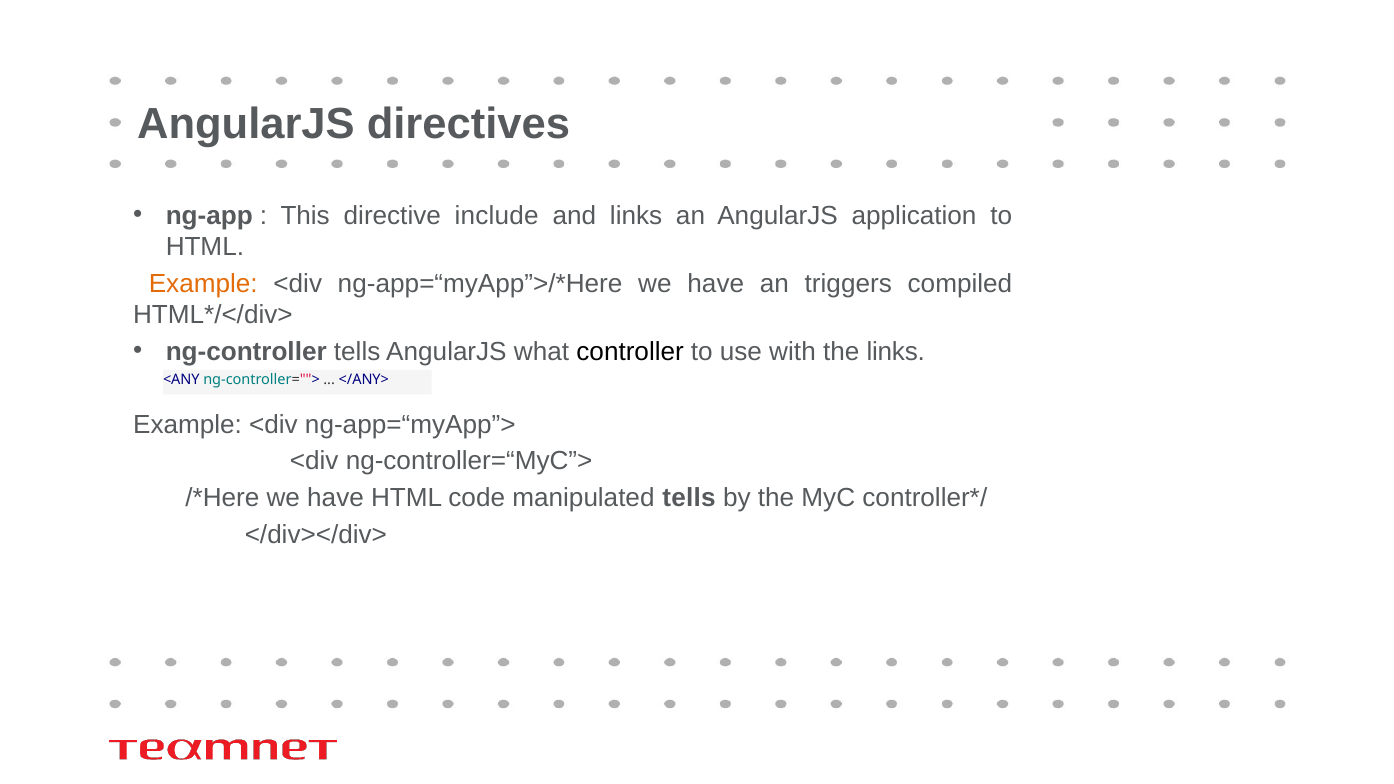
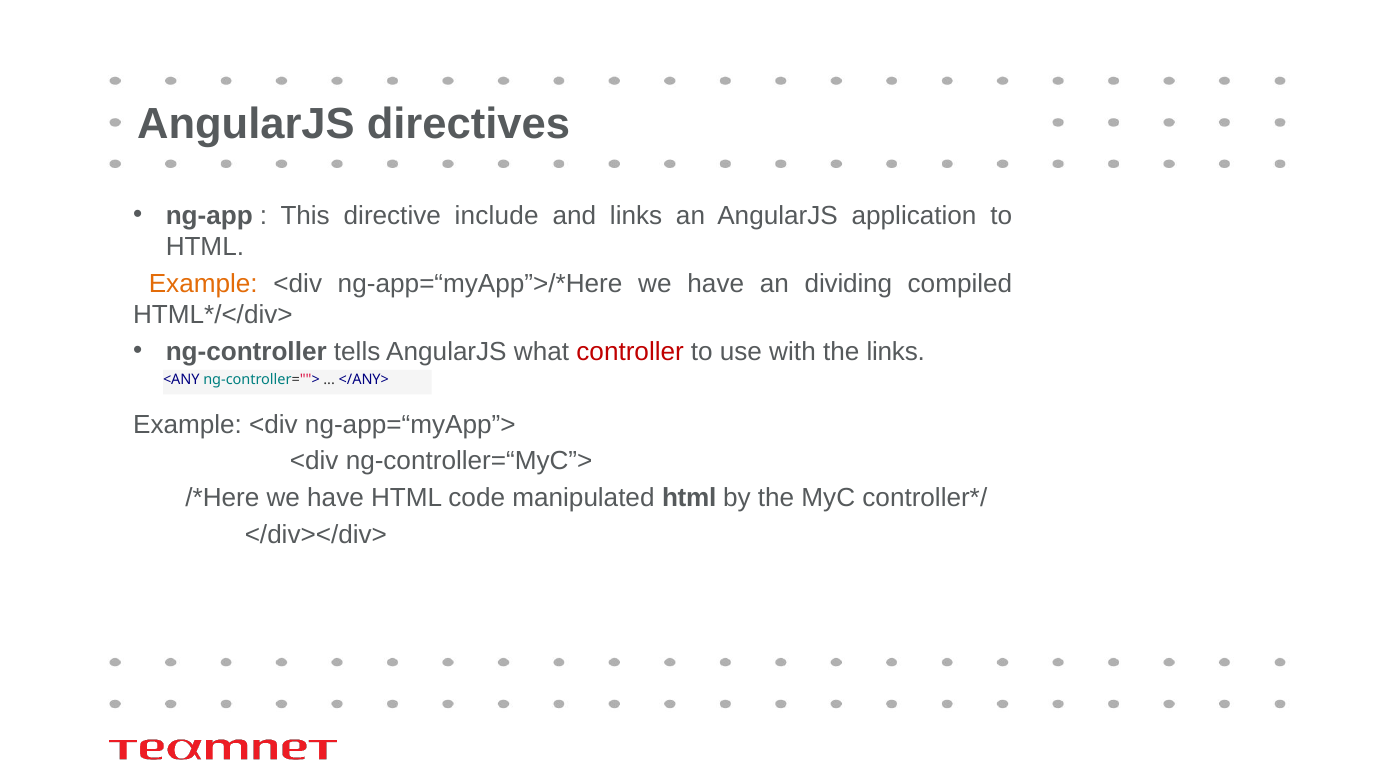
triggers: triggers -> dividing (848, 284)
controller colour: black -> red (630, 352)
manipulated tells: tells -> html (689, 498)
